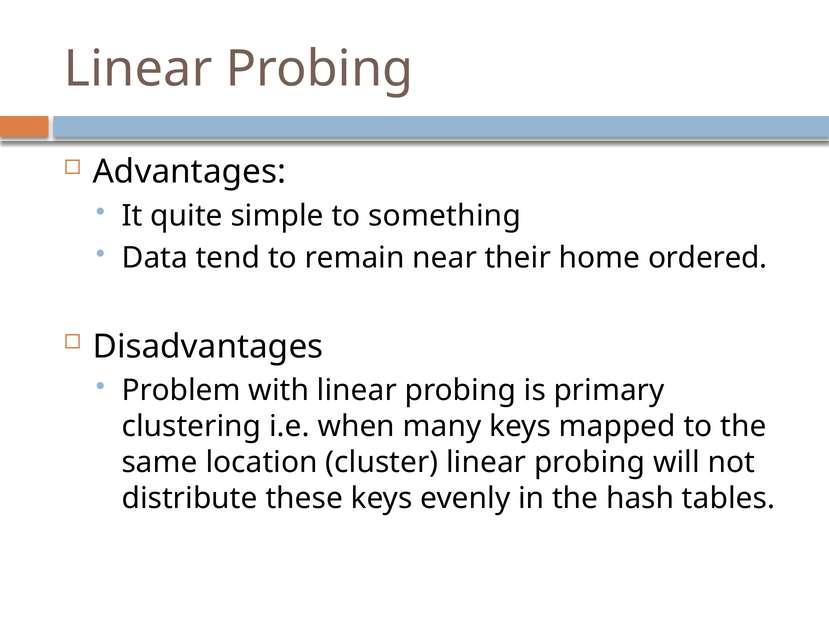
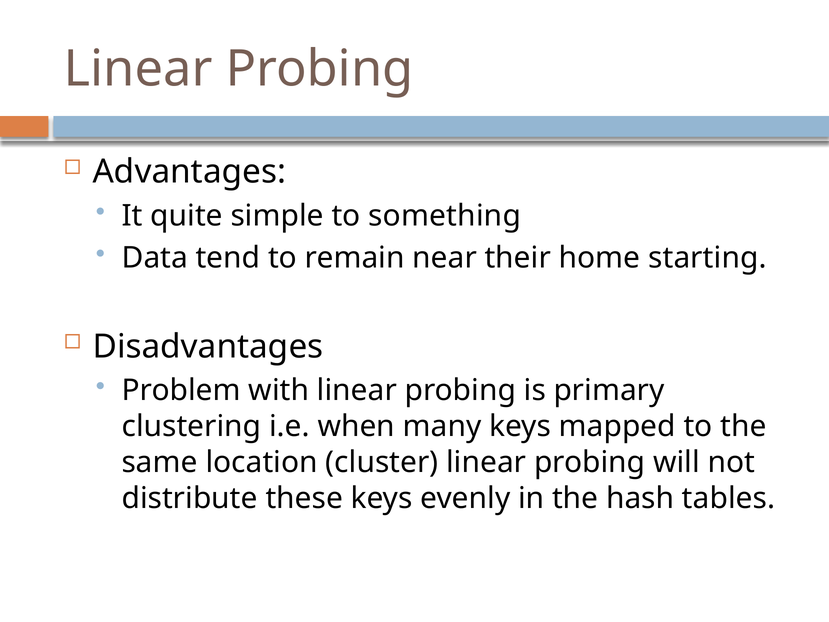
ordered: ordered -> starting (708, 258)
